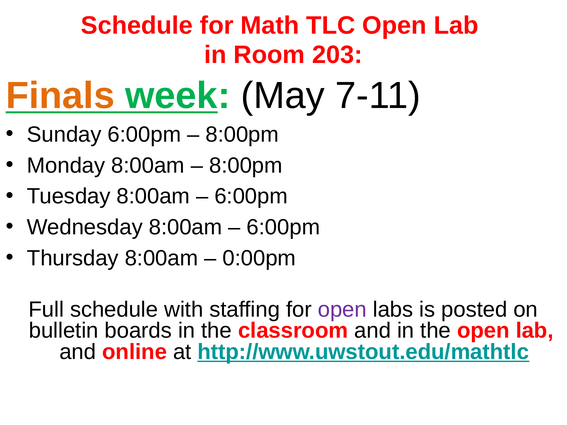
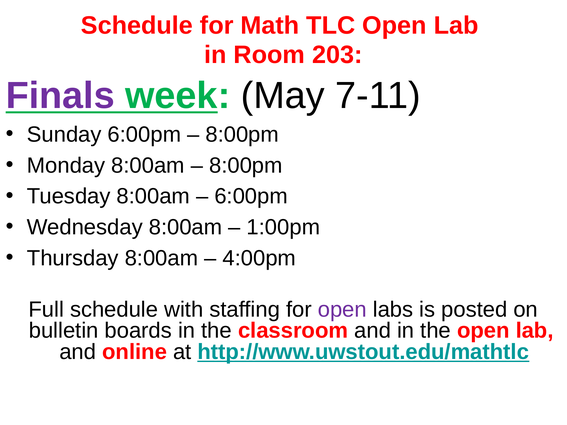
Finals colour: orange -> purple (60, 96)
6:00pm: 6:00pm -> 1:00pm (283, 227)
0:00pm: 0:00pm -> 4:00pm (259, 258)
